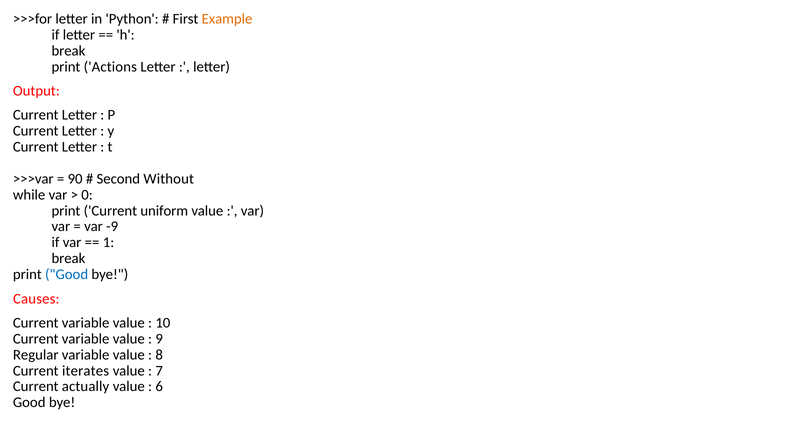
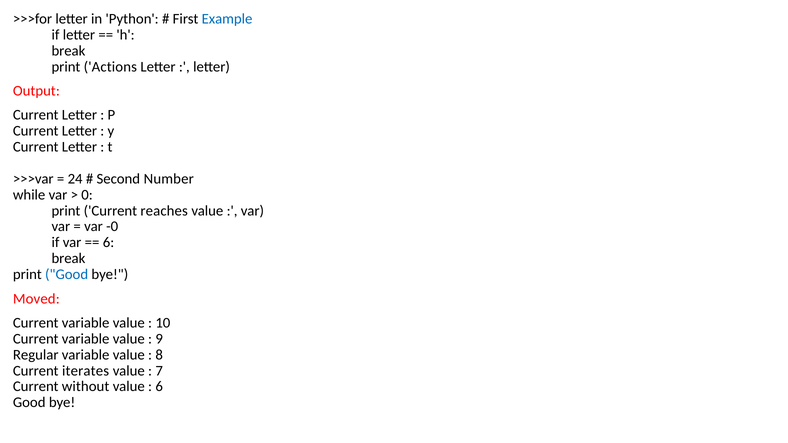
Example colour: orange -> blue (227, 19)
90: 90 -> 24 (75, 179)
Without: Without -> Number (169, 179)
uniform: uniform -> reaches (164, 211)
-9: -9 -> -0 (112, 227)
1: 1 -> 6 (108, 243)
Causes: Causes -> Moved (36, 299)
actually: actually -> without (86, 387)
